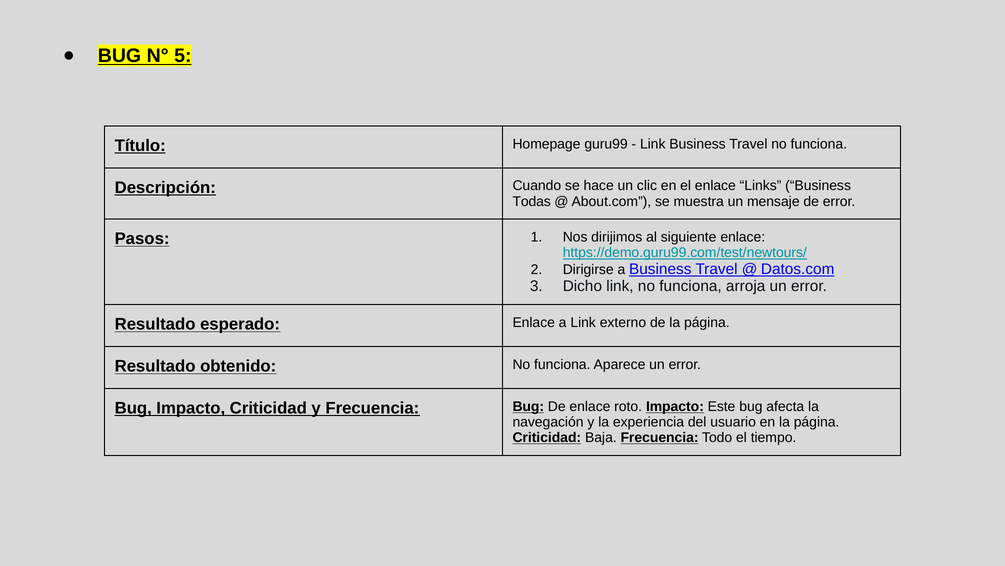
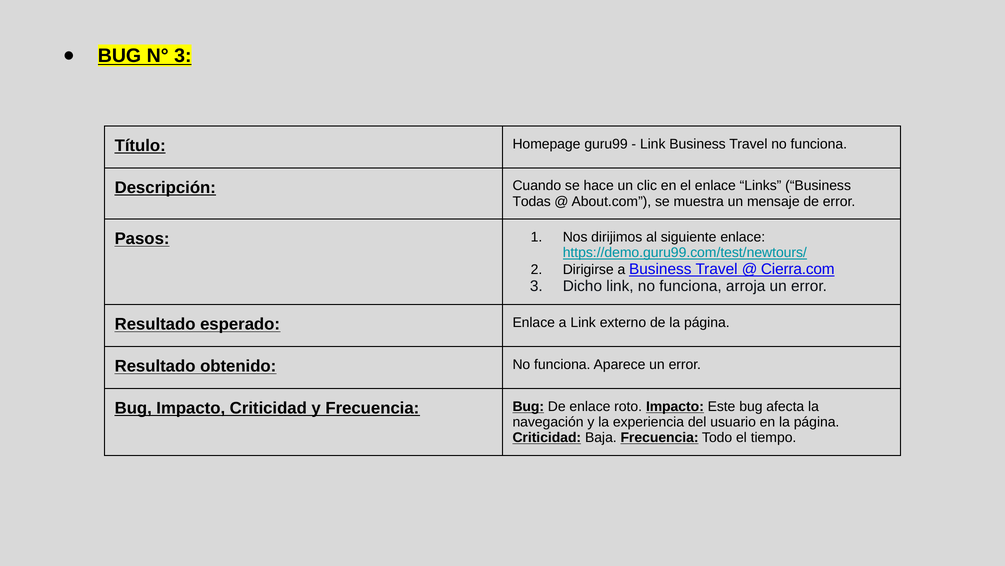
N° 5: 5 -> 3 (183, 56)
Datos.com: Datos.com -> Cierra.com (798, 269)
